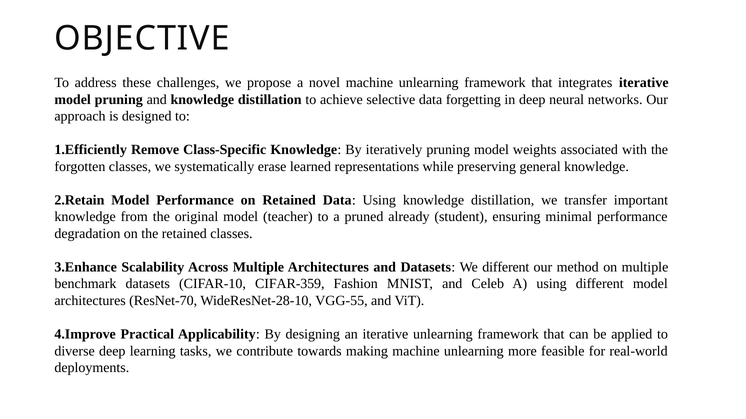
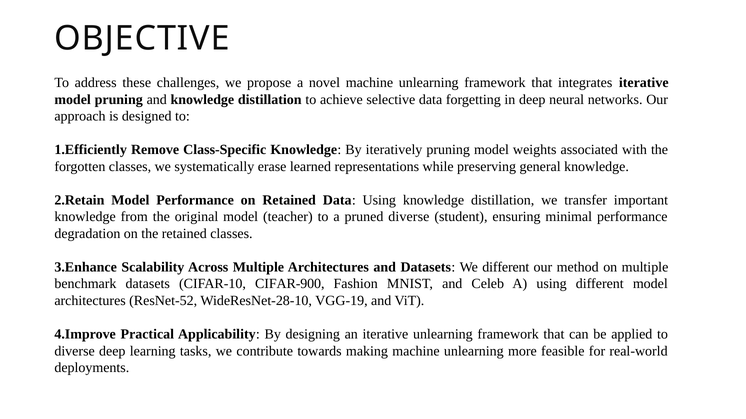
pruned already: already -> diverse (409, 217)
CIFAR-359: CIFAR-359 -> CIFAR-900 (290, 284)
ResNet-70: ResNet-70 -> ResNet-52 (163, 301)
VGG-55: VGG-55 -> VGG-19 (341, 301)
